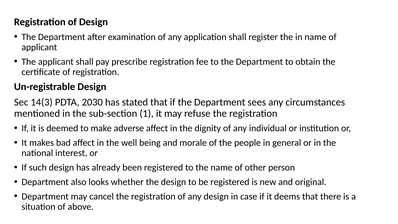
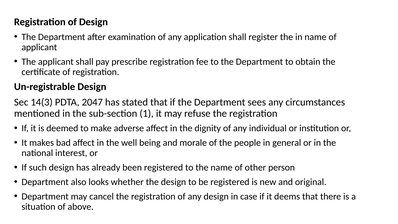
2030: 2030 -> 2047 (92, 102)
